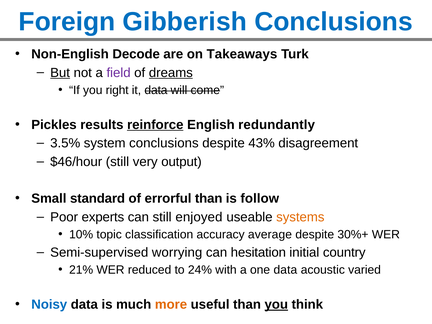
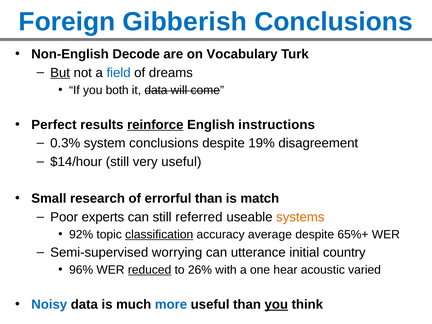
Takeaways: Takeaways -> Vocabulary (242, 54)
field colour: purple -> blue (119, 73)
dreams underline: present -> none (171, 73)
right: right -> both (117, 90)
Pickles: Pickles -> Perfect (54, 125)
redundantly: redundantly -> instructions (277, 125)
3.5%: 3.5% -> 0.3% (65, 143)
43%: 43% -> 19% (262, 143)
$46/hour: $46/hour -> $14/hour (76, 162)
very output: output -> useful (181, 162)
standard: standard -> research (98, 199)
follow: follow -> match (260, 199)
enjoyed: enjoyed -> referred (199, 217)
10%: 10% -> 92% (81, 235)
classification underline: none -> present (159, 235)
30%+: 30%+ -> 65%+ (353, 235)
hesitation: hesitation -> utterance (258, 252)
21%: 21% -> 96% (81, 270)
reduced underline: none -> present (150, 270)
24%: 24% -> 26% (200, 270)
one data: data -> hear (285, 270)
more colour: orange -> blue (171, 304)
